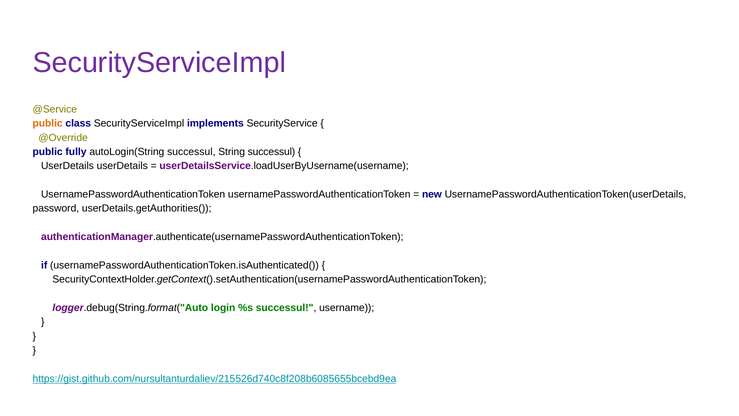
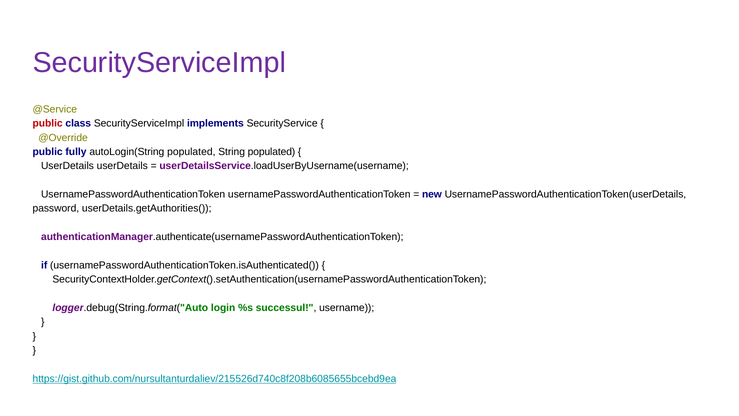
public colour: orange -> red (48, 123)
autoLogin(String successul: successul -> populated (191, 152)
String successul: successul -> populated (271, 152)
